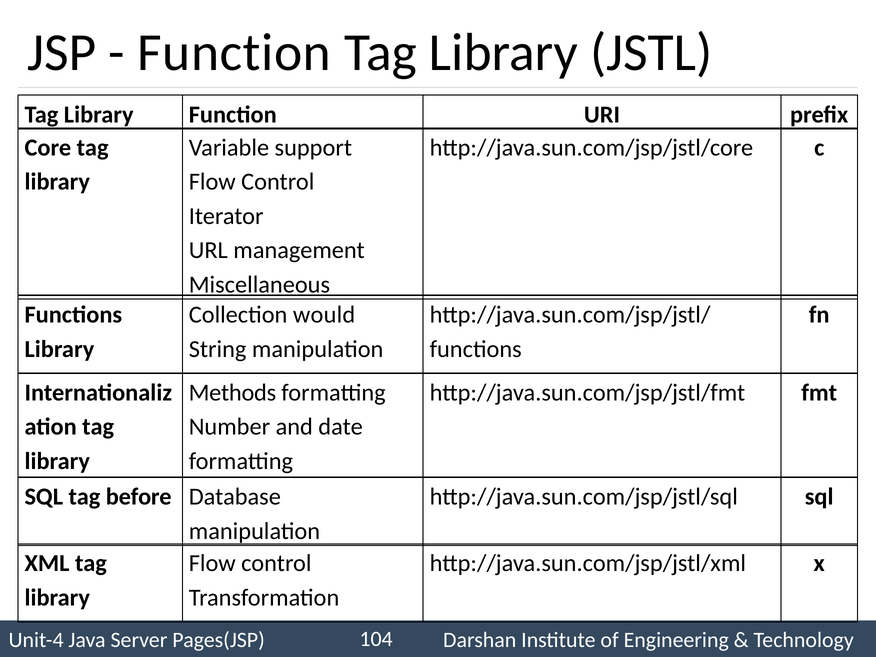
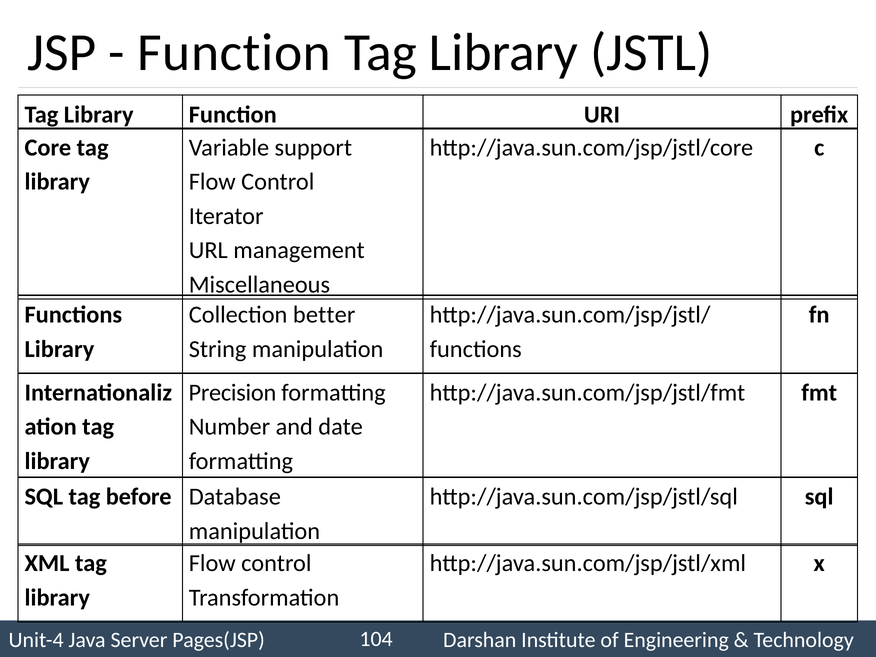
would: would -> better (324, 315)
Methods: Methods -> Precision (232, 393)
